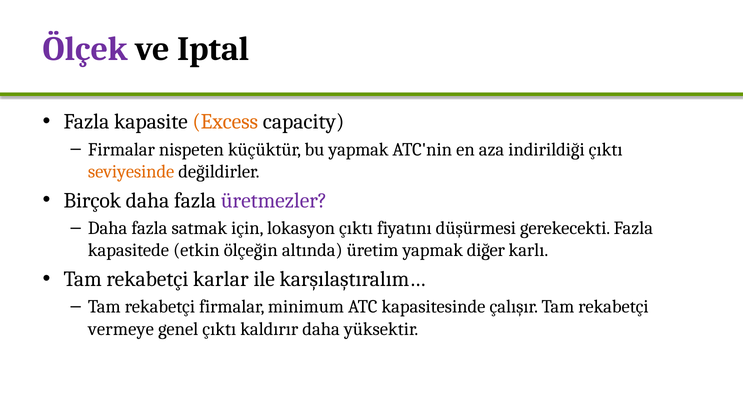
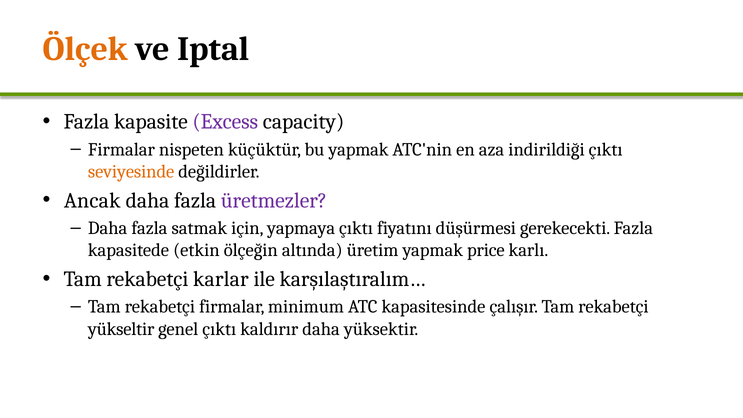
Ölçek colour: purple -> orange (85, 49)
Excess colour: orange -> purple (225, 122)
Birçok: Birçok -> Ancak (92, 200)
lokasyon: lokasyon -> yapmaya (301, 228)
diğer: diğer -> price (486, 250)
vermeye: vermeye -> yükseltir (121, 329)
